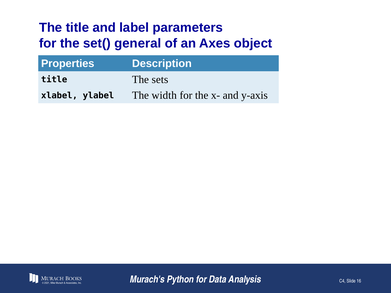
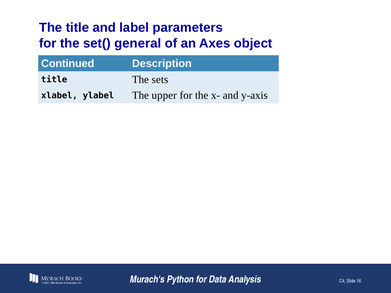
Properties: Properties -> Continued (68, 64)
width: width -> upper (164, 95)
